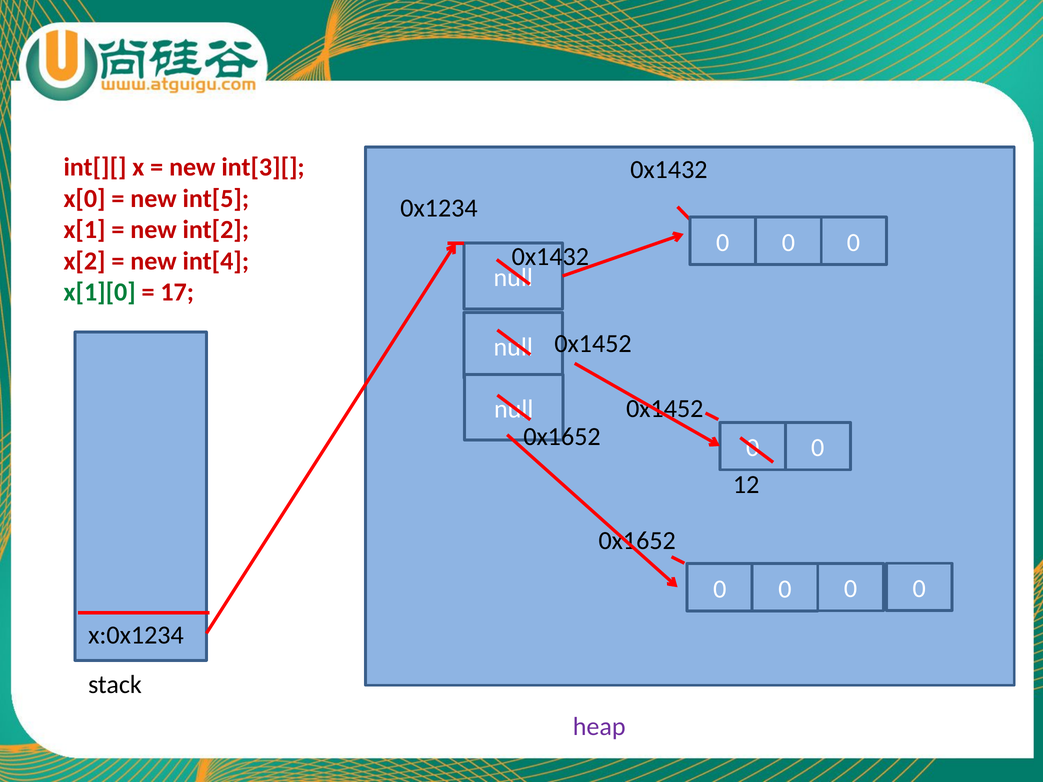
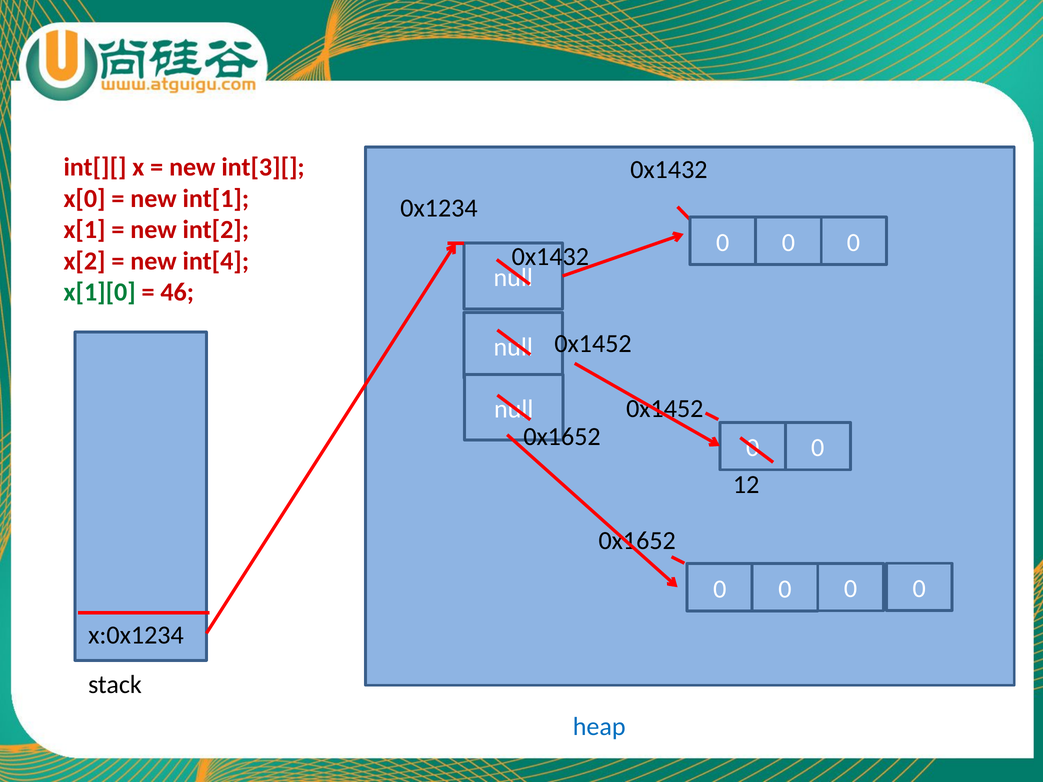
int[5: int[5 -> int[1 (216, 199)
17: 17 -> 46 (177, 292)
heap colour: purple -> blue (599, 727)
